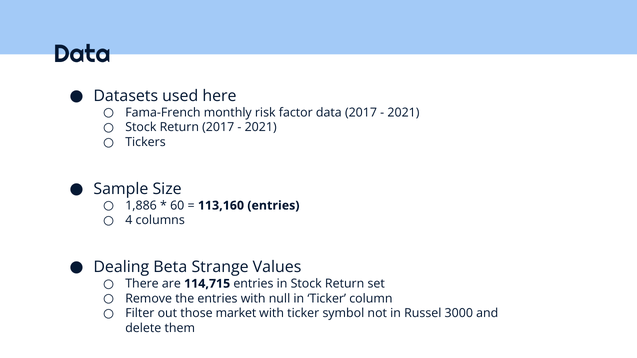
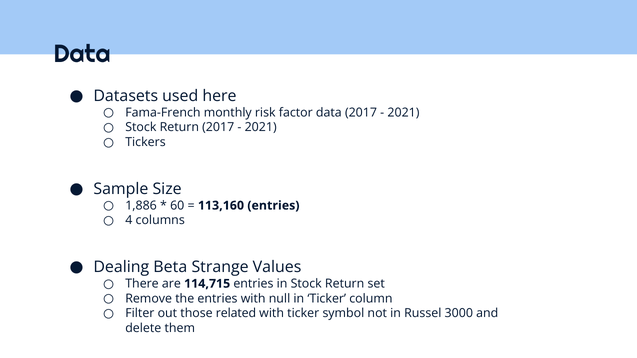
market: market -> related (236, 314)
